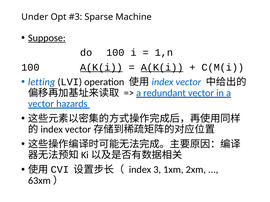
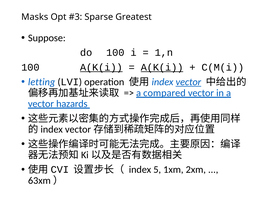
Under: Under -> Masks (35, 17)
Machine: Machine -> Greatest (134, 17)
Suppose underline: present -> none (47, 38)
vector underline: none -> present (188, 82)
redundant: redundant -> compared (164, 93)
3: 3 -> 5 (157, 170)
